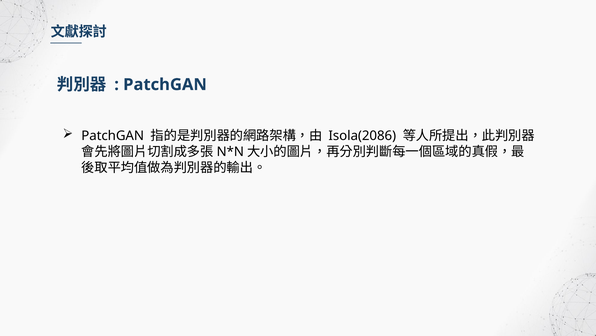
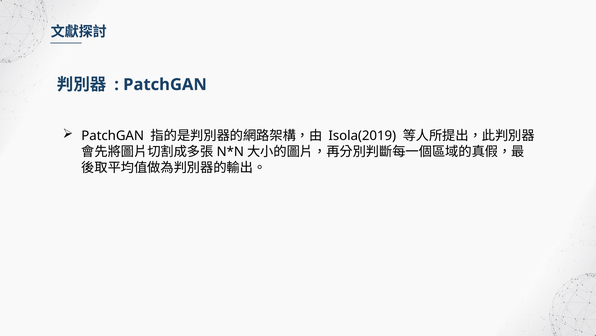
Isola(2086: Isola(2086 -> Isola(2019 (362, 136)
